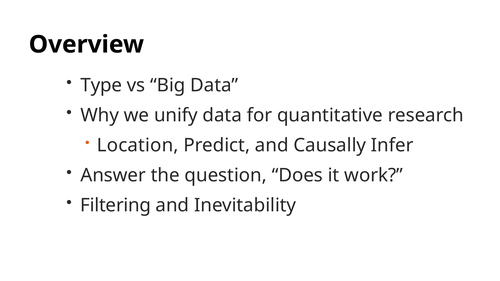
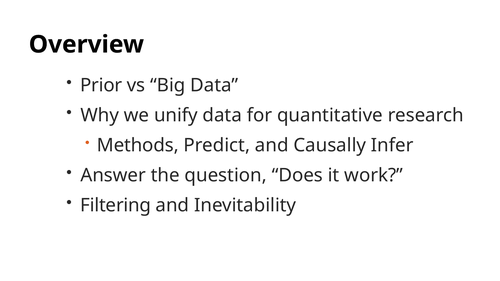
Type: Type -> Prior (101, 85)
Location: Location -> Methods (138, 145)
